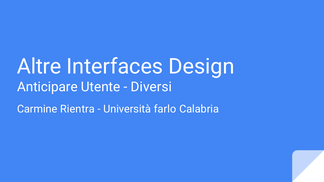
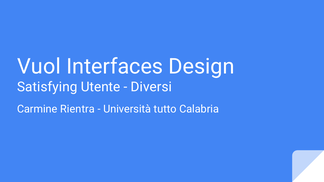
Altre: Altre -> Vuol (39, 67)
Anticipare: Anticipare -> Satisfying (47, 87)
farlo: farlo -> tutto (165, 109)
